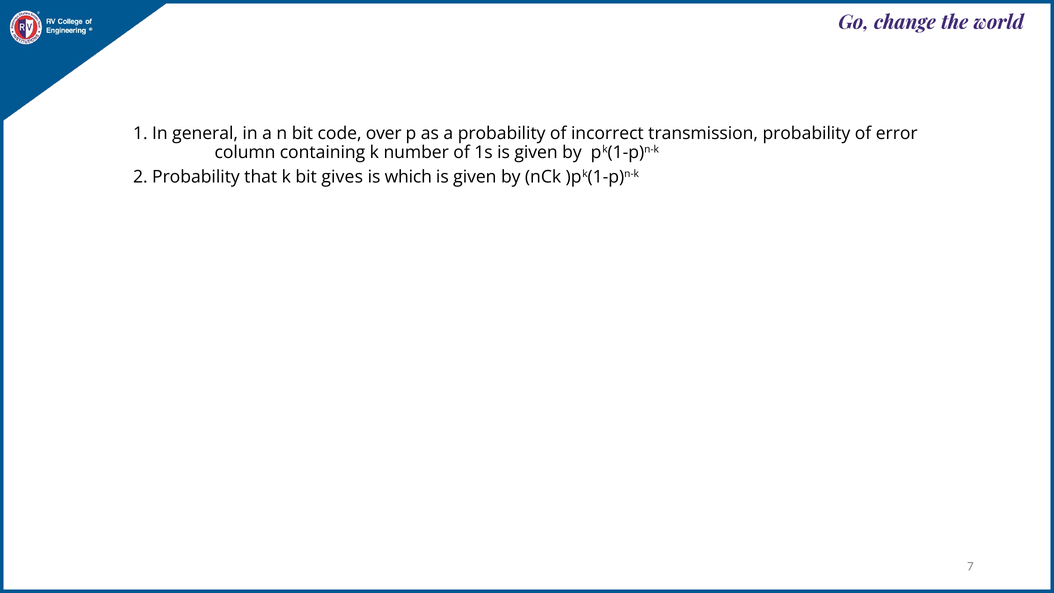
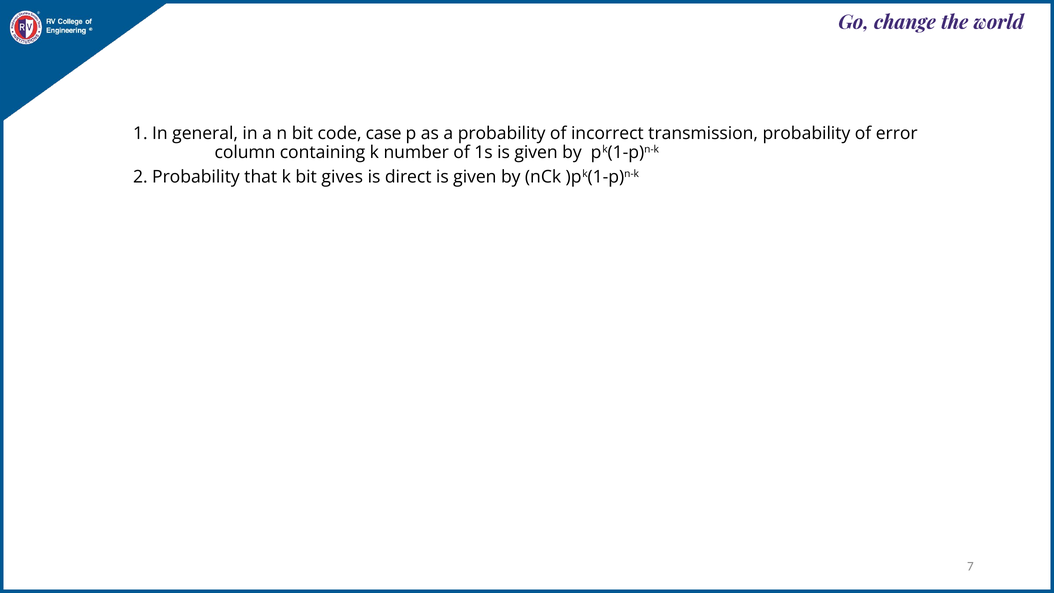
over: over -> case (384, 133)
which: which -> direct (408, 177)
